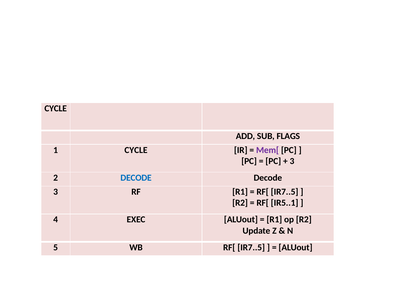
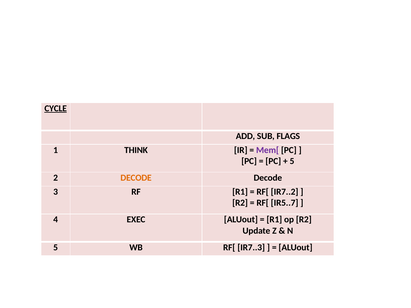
CYCLE underline: none -> present (56, 108)
1 CYCLE: CYCLE -> THINK (136, 150)
3: 3 -> 5 (292, 161)
DECODE colour: blue -> orange (136, 178)
IR7..5: IR7..5 -> IR7..2 (285, 192)
IR5..1: IR5..1 -> IR5..7 (285, 203)
WB RF[ IR7..5: IR7..5 -> IR7..3 (251, 248)
